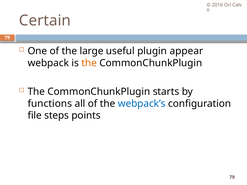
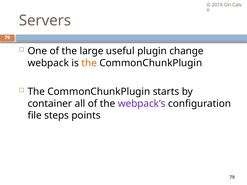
Certain: Certain -> Servers (45, 21)
appear: appear -> change (186, 51)
functions: functions -> container (50, 104)
webpack’s colour: blue -> purple (142, 104)
